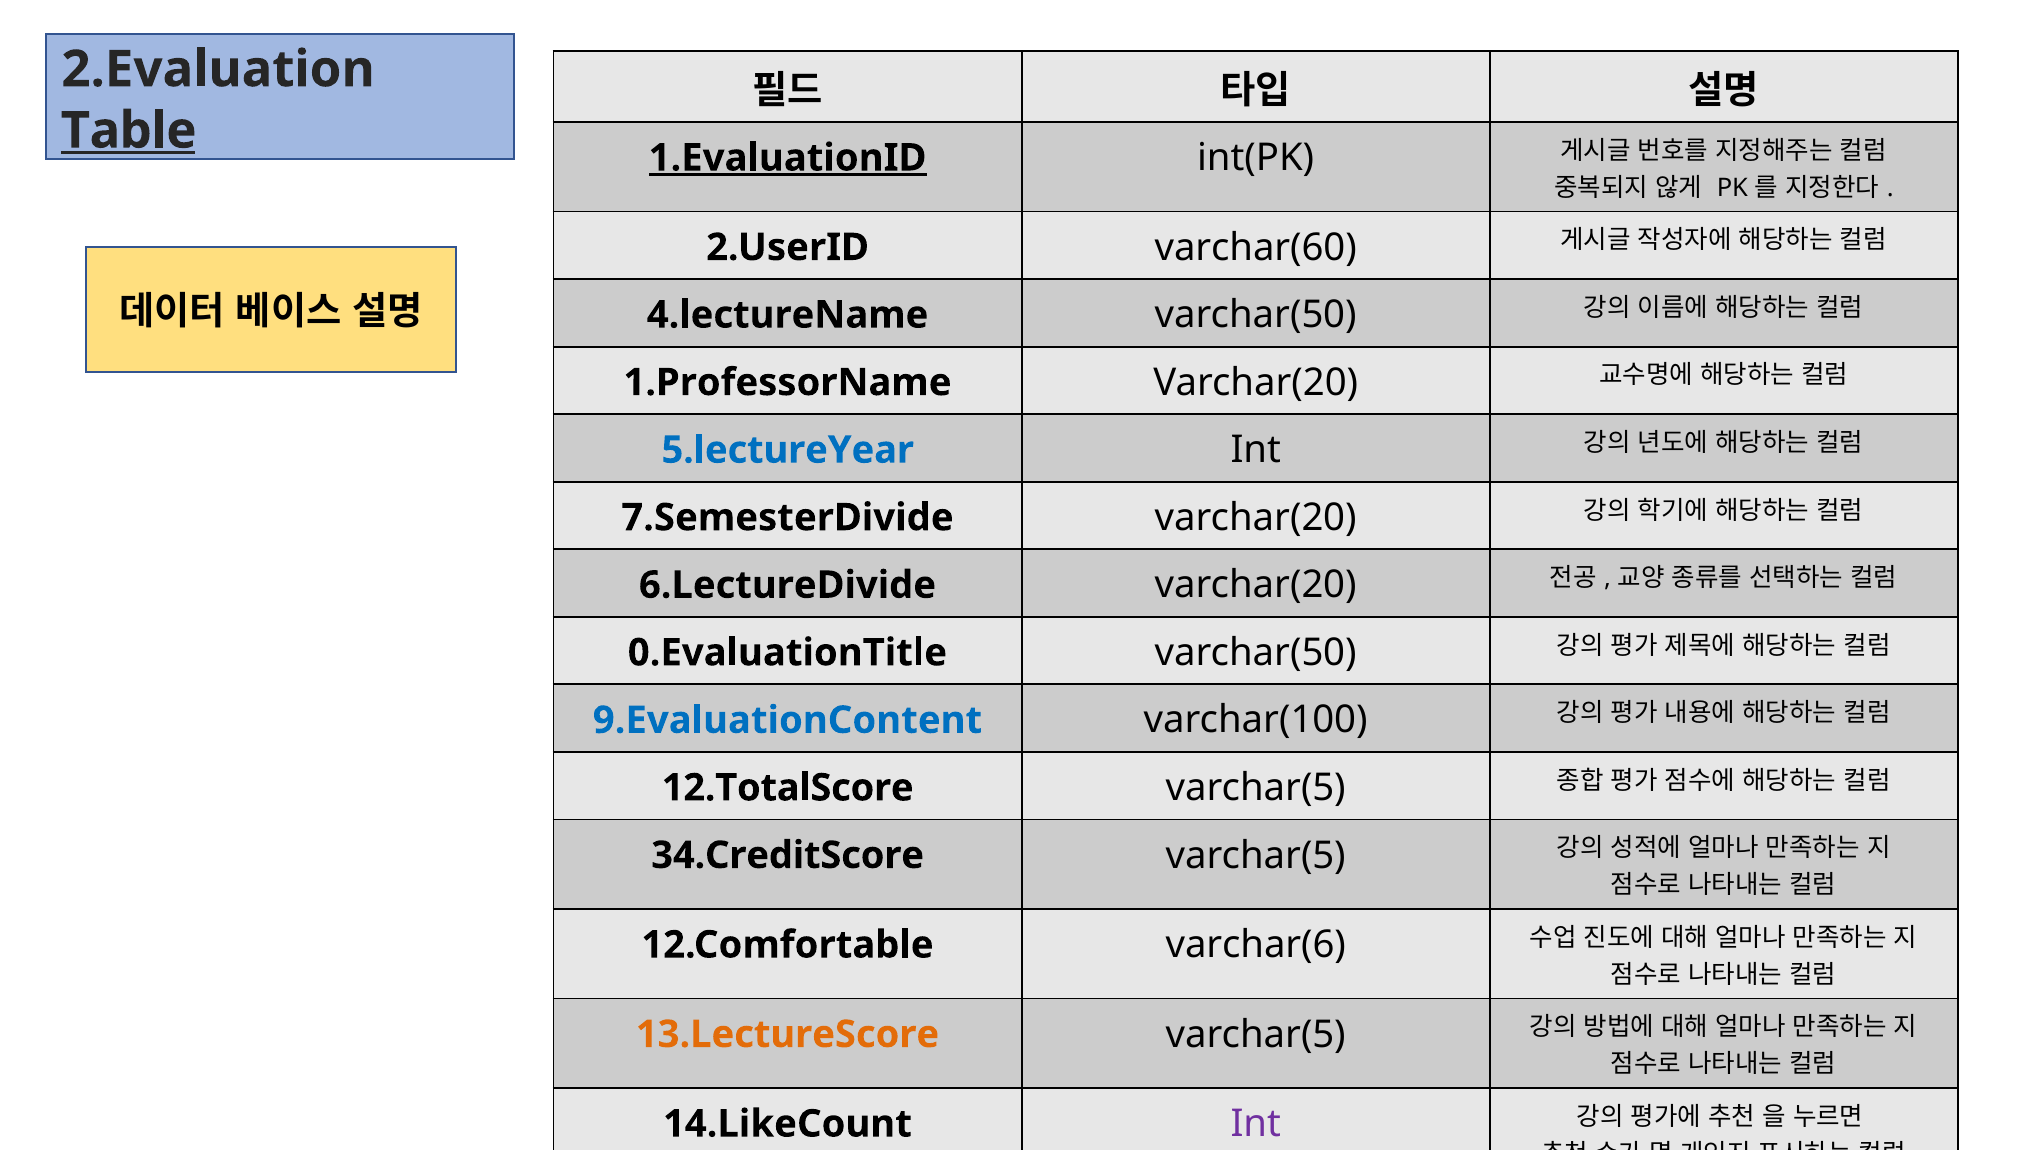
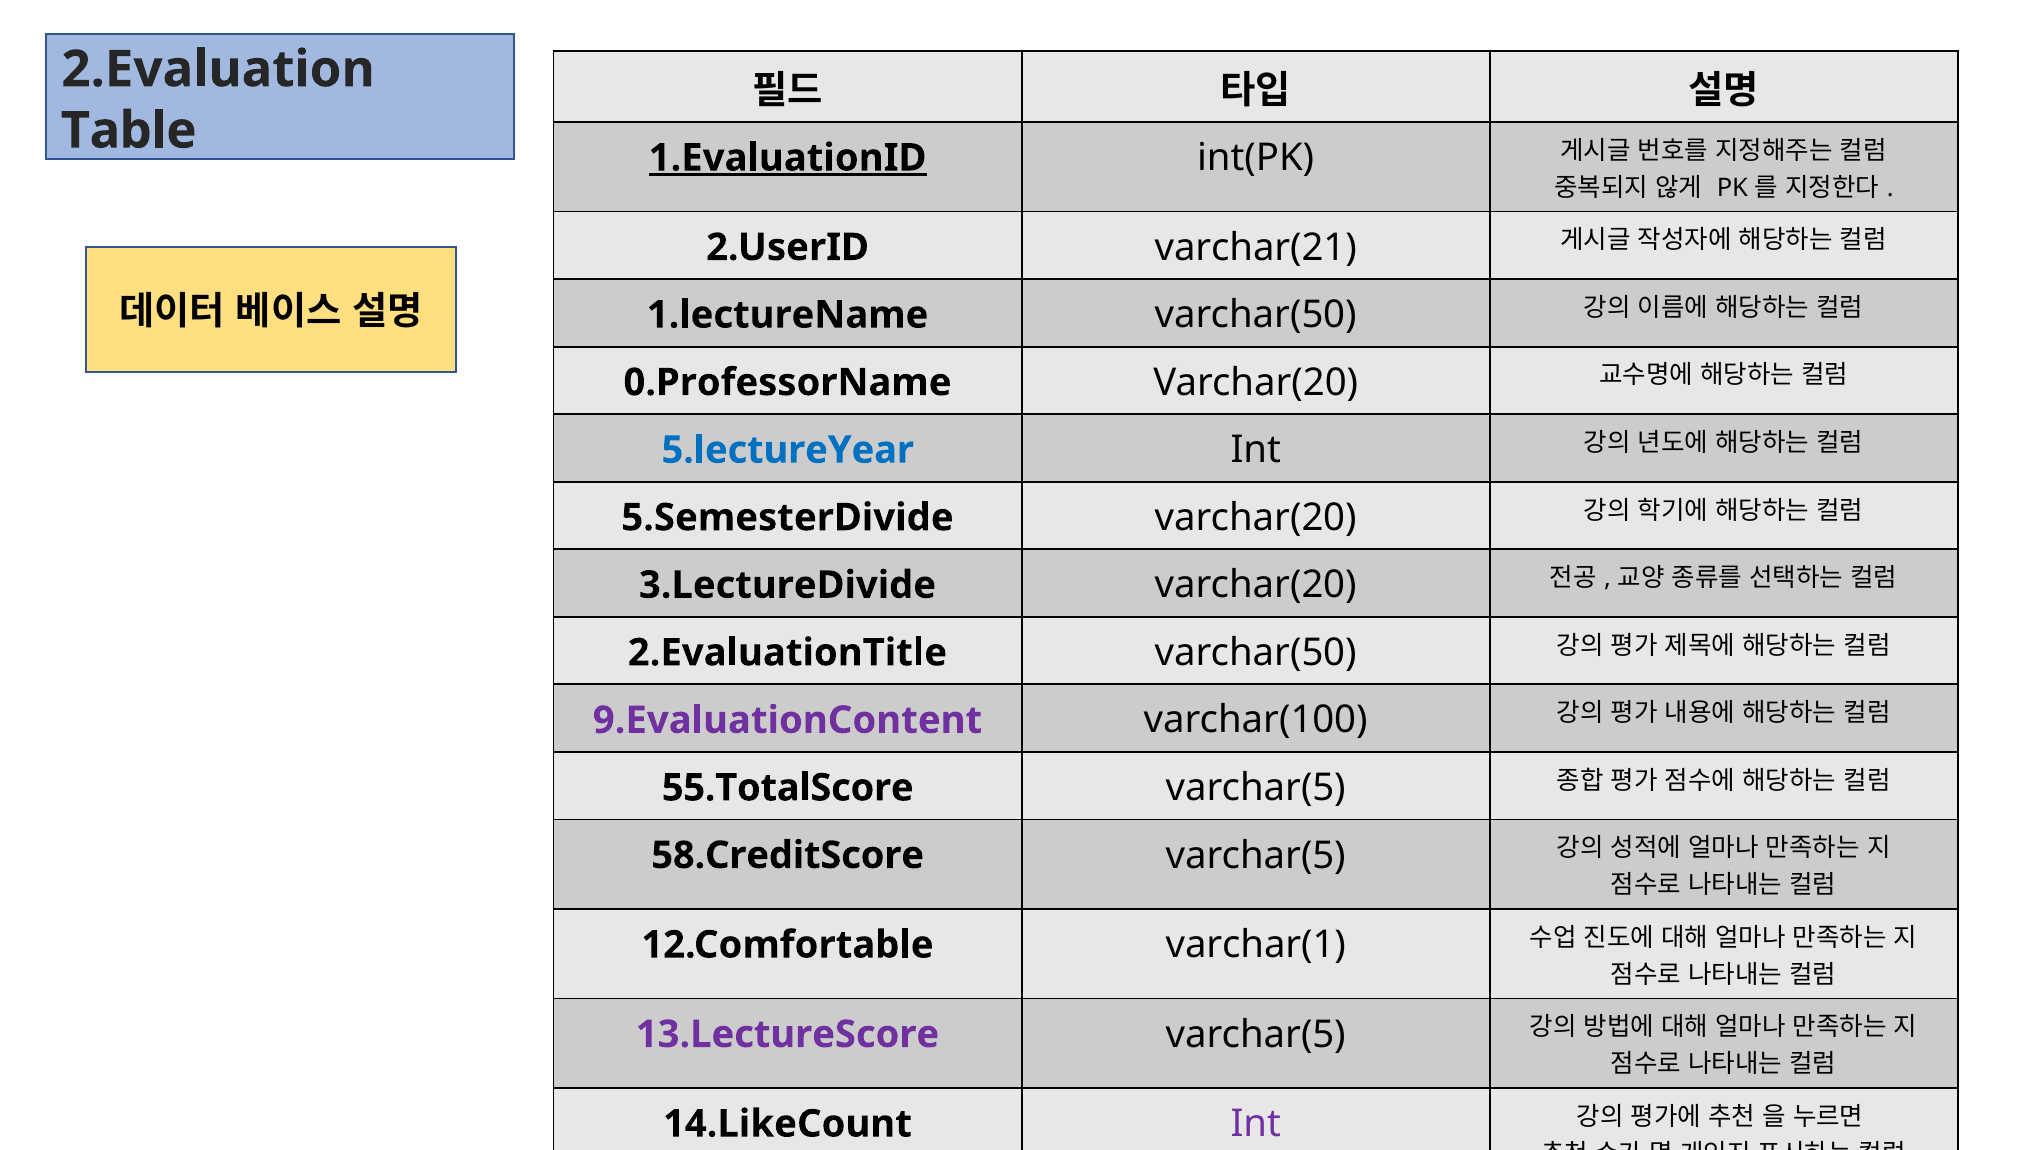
Table underline: present -> none (129, 131)
varchar(60: varchar(60 -> varchar(21 (1256, 247)
4.lectureName: 4.lectureName -> 1.lectureName (788, 315)
1.ProfessorName: 1.ProfessorName -> 0.ProfessorName (787, 382)
7.SemesterDivide: 7.SemesterDivide -> 5.SemesterDivide (787, 517)
6.LectureDivide: 6.LectureDivide -> 3.LectureDivide (788, 585)
0.EvaluationTitle: 0.EvaluationTitle -> 2.EvaluationTitle (787, 653)
9.EvaluationContent colour: blue -> purple (787, 720)
12.TotalScore: 12.TotalScore -> 55.TotalScore (788, 788)
34.CreditScore: 34.CreditScore -> 58.CreditScore (788, 855)
varchar(6: varchar(6 -> varchar(1 (1256, 945)
13.LectureScore colour: orange -> purple (788, 1034)
